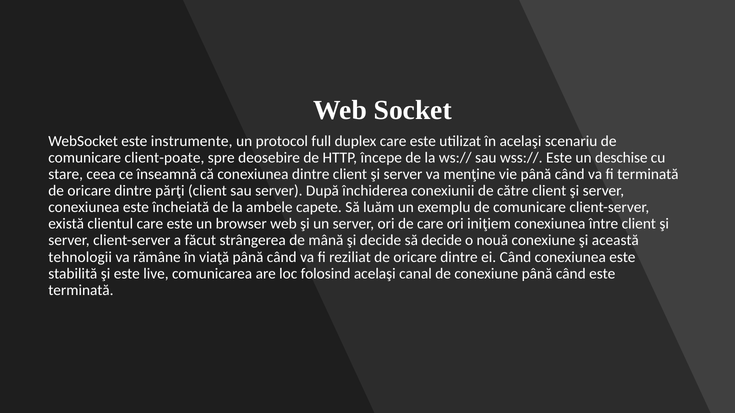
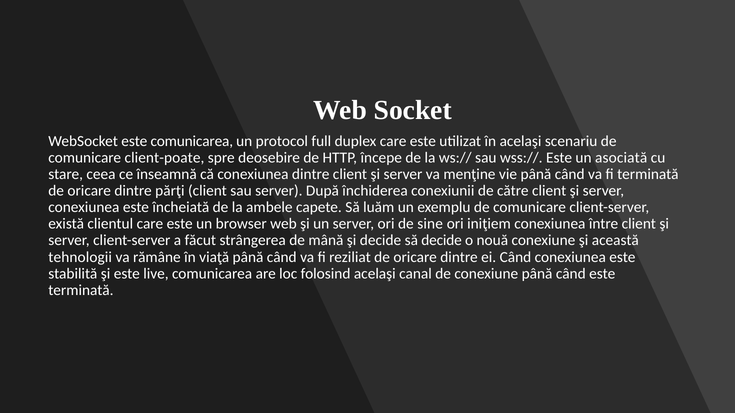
este instrumente: instrumente -> comunicarea (192, 141)
deschise: deschise -> asociată (621, 158)
de care: care -> sine (430, 224)
